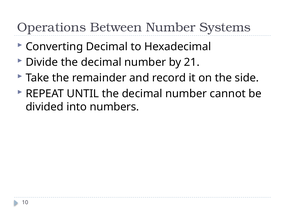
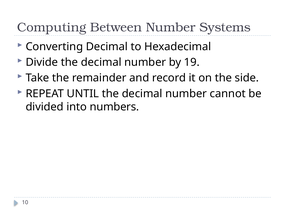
Operations: Operations -> Computing (52, 27)
21: 21 -> 19 (192, 63)
